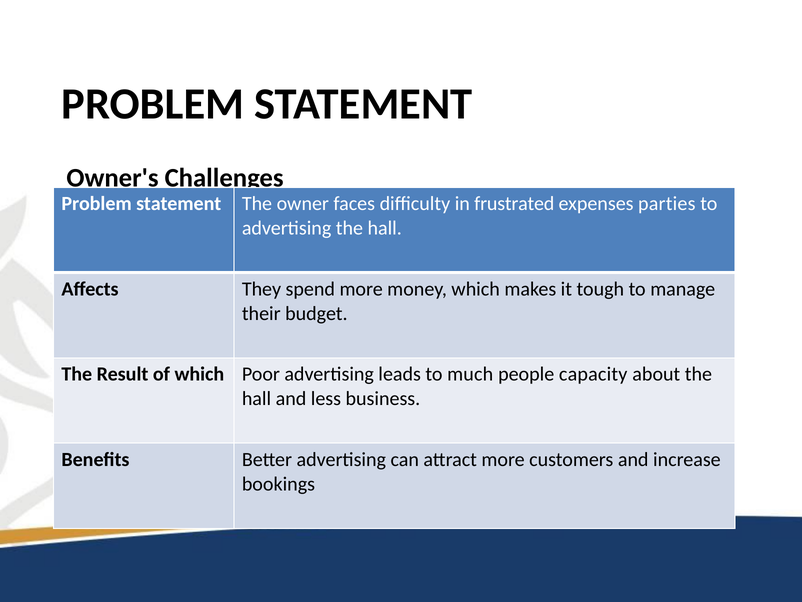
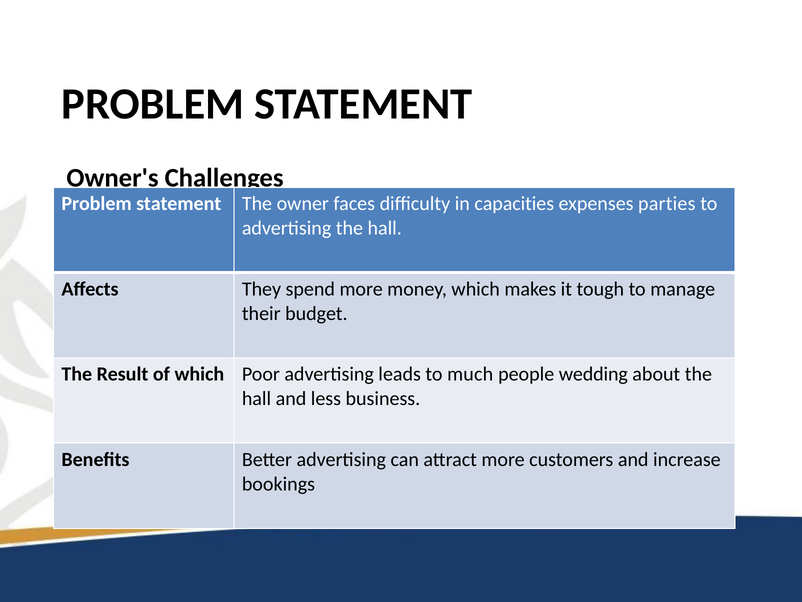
frustrated: frustrated -> capacities (514, 204)
capacity: capacity -> wedding (593, 374)
